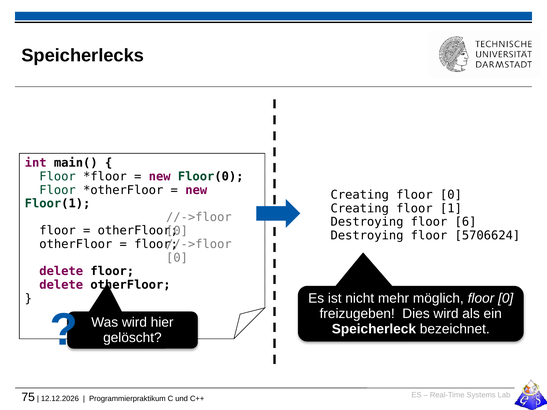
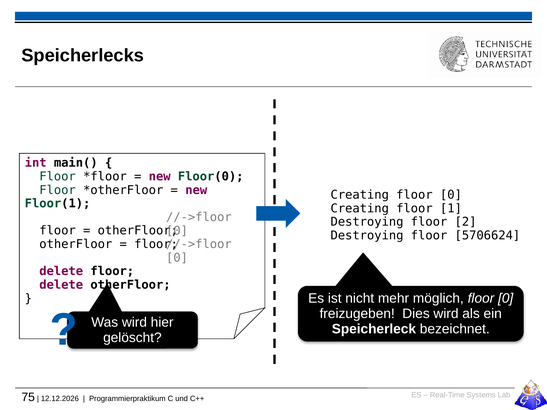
6: 6 -> 2 (466, 222)
